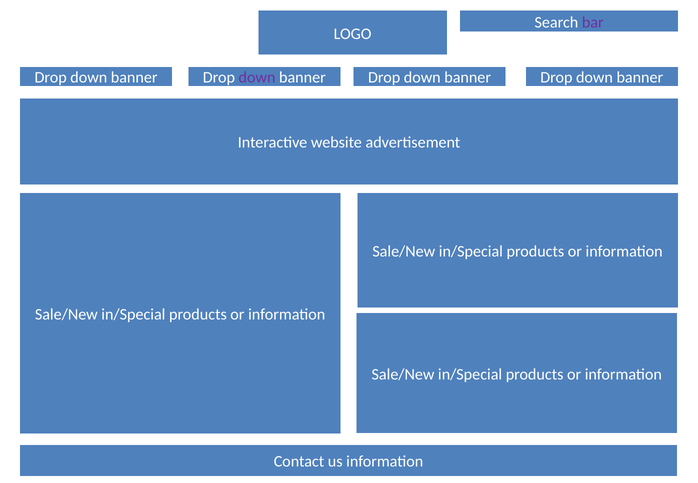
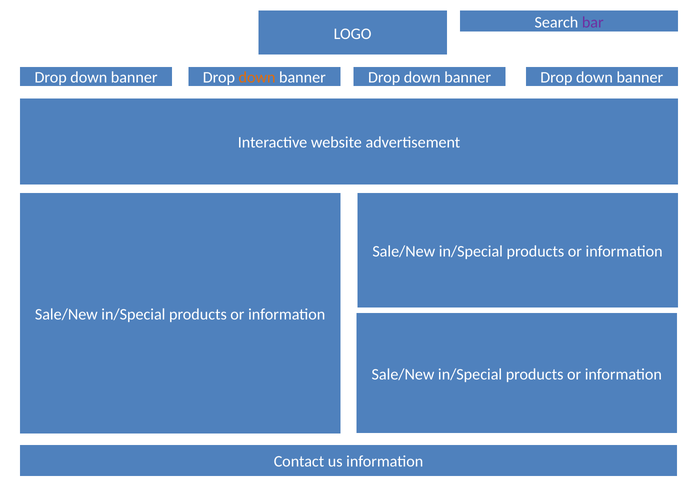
down colour: purple -> orange (257, 78)
